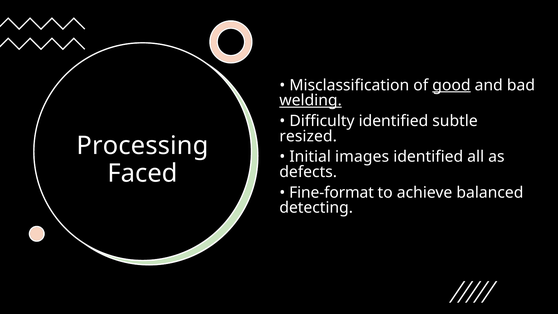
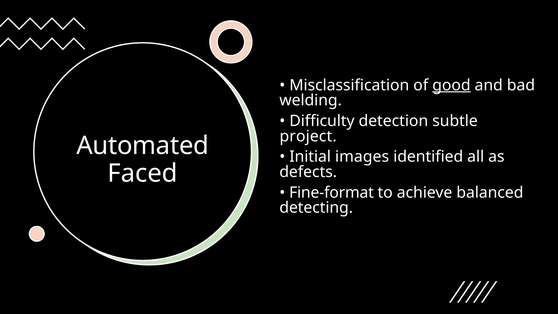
welding underline: present -> none (311, 100)
Difficulty identified: identified -> detection (393, 121)
resized: resized -> project (308, 136)
Processing: Processing -> Automated (143, 146)
